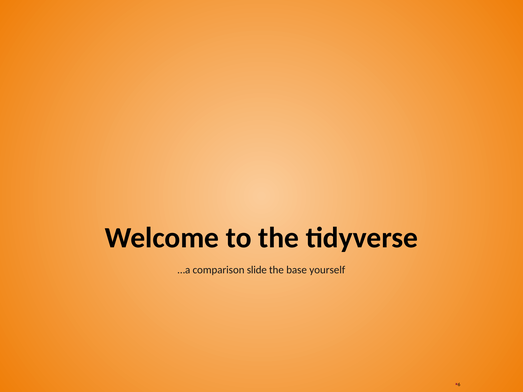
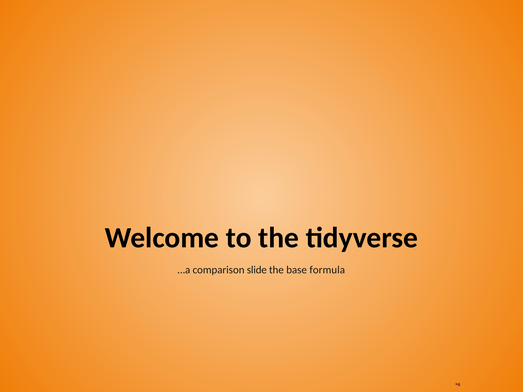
yourself: yourself -> formula (327, 270)
